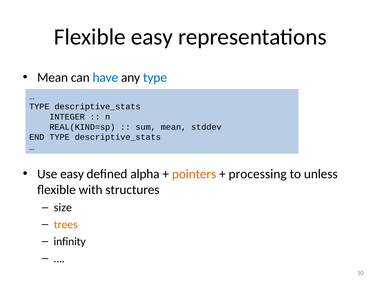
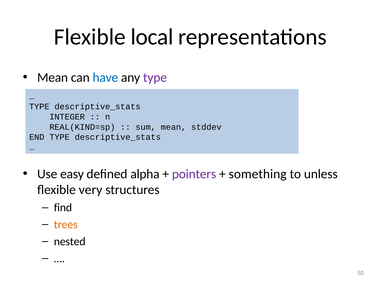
Flexible easy: easy -> local (152, 37)
type colour: blue -> purple (155, 77)
pointers colour: orange -> purple (194, 174)
processing: processing -> something (258, 174)
with: with -> very (91, 190)
size: size -> find (63, 207)
infinity: infinity -> nested (70, 241)
